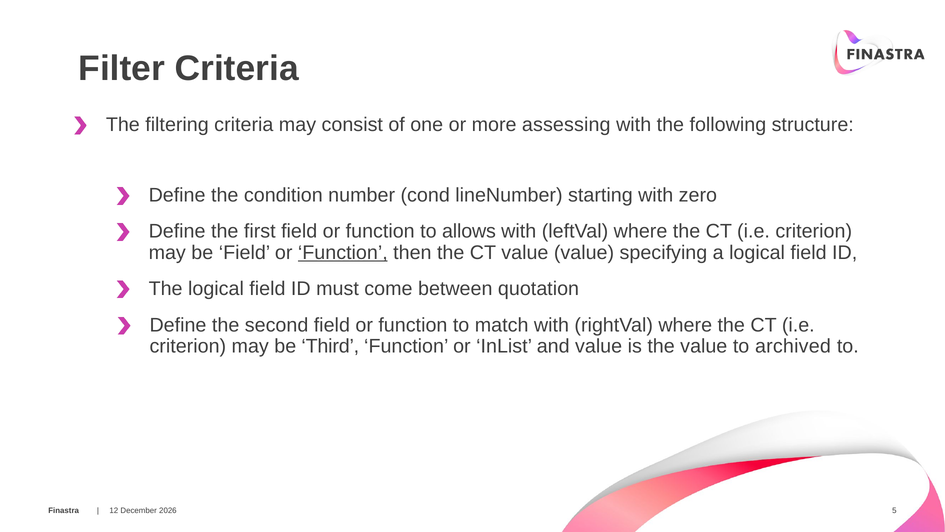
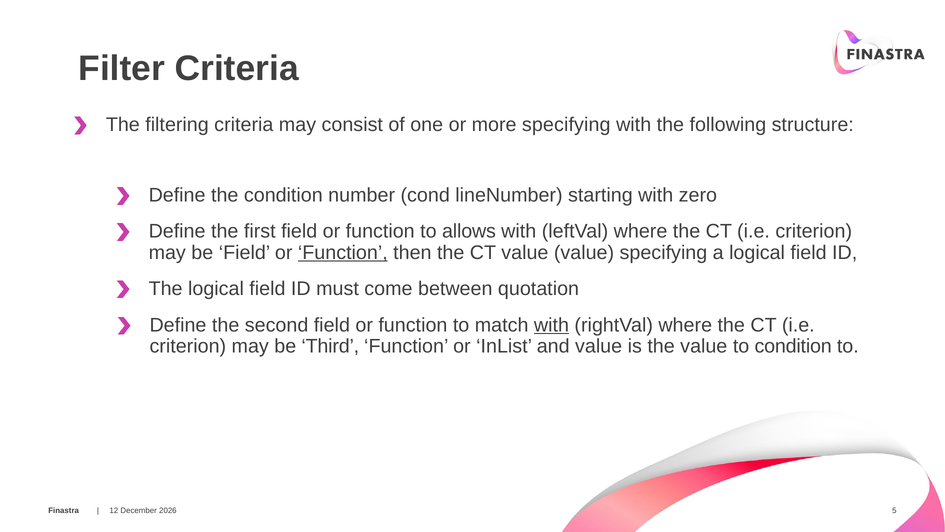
more assessing: assessing -> specifying (566, 125)
with underline: none -> present (551, 325)
to archived: archived -> condition (793, 346)
